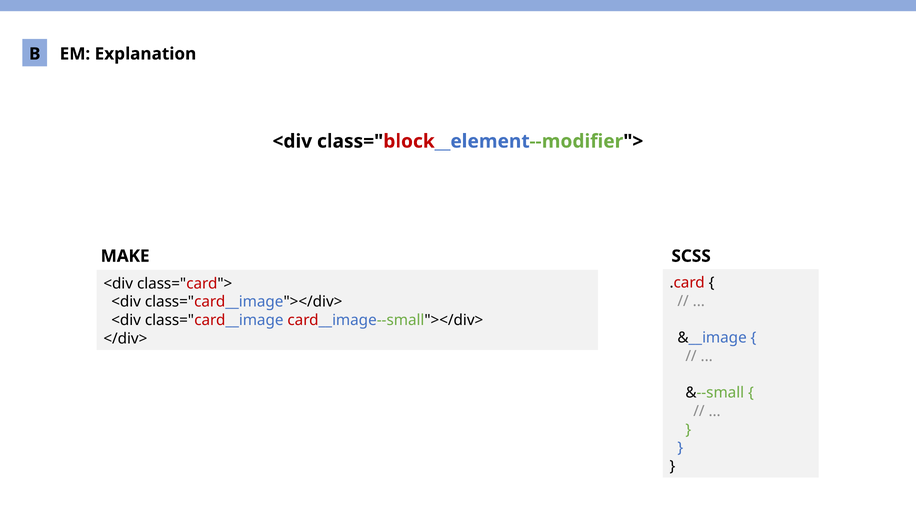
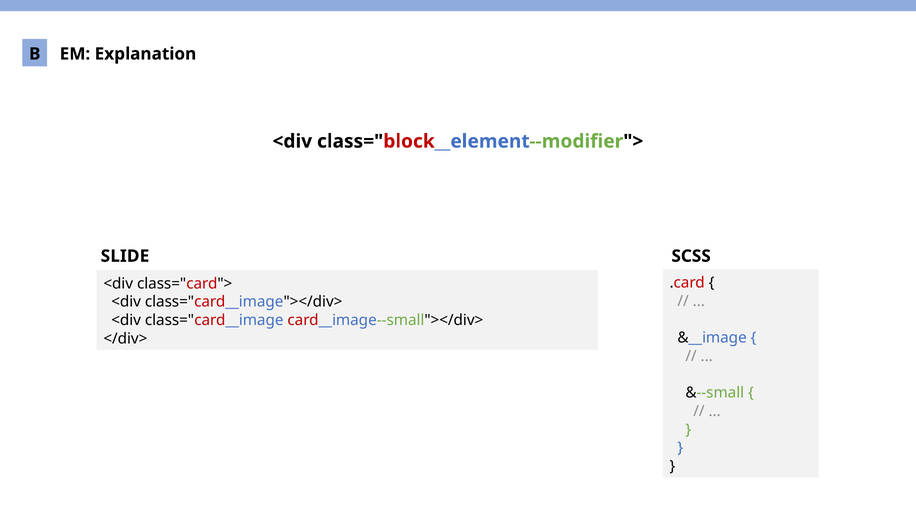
MAKE: MAKE -> SLIDE (125, 256)
